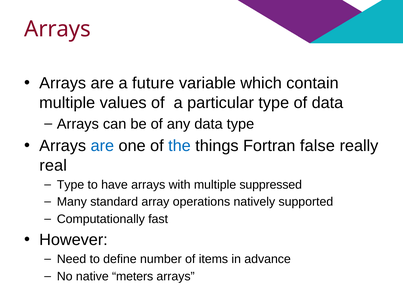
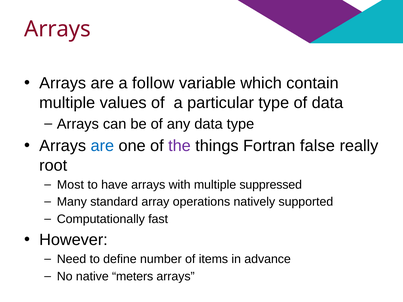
future: future -> follow (153, 83)
the colour: blue -> purple (179, 146)
real: real -> root (53, 166)
Type: Type -> Most (70, 185)
